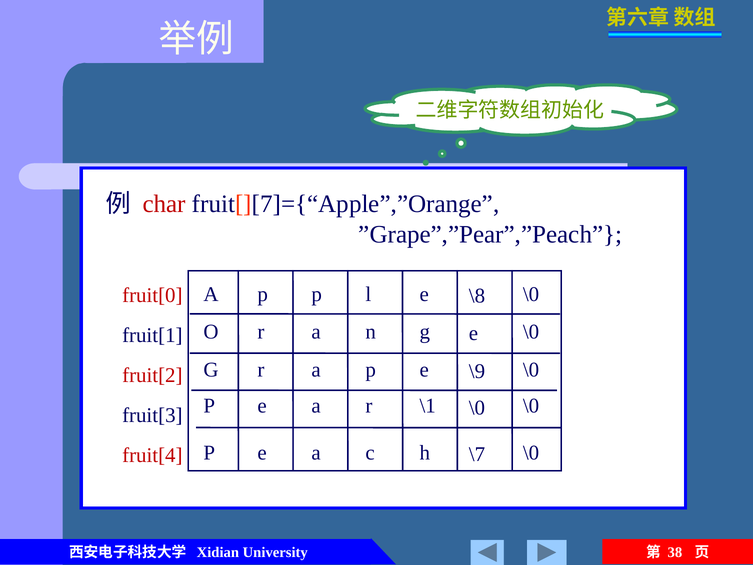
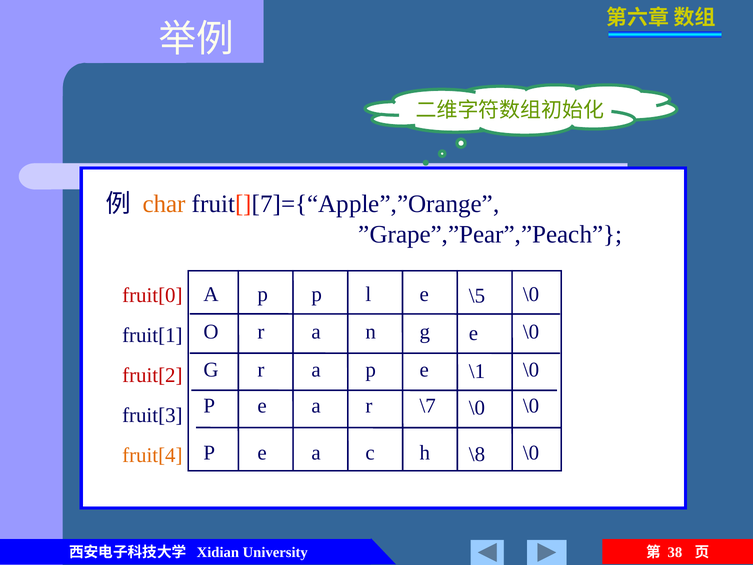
char colour: red -> orange (164, 204)
\8: \8 -> \5 (477, 296)
\9: \9 -> \1 (477, 371)
\1: \1 -> \7 (428, 406)
\7: \7 -> \8 (477, 454)
fruit[4 colour: red -> orange (152, 455)
